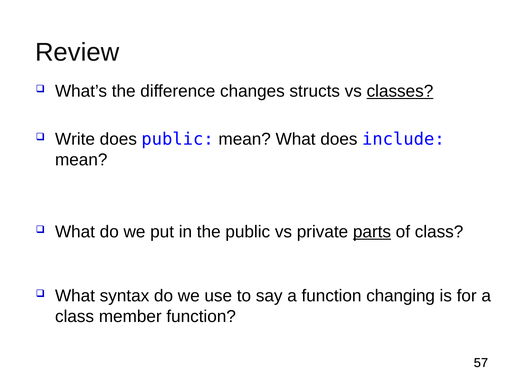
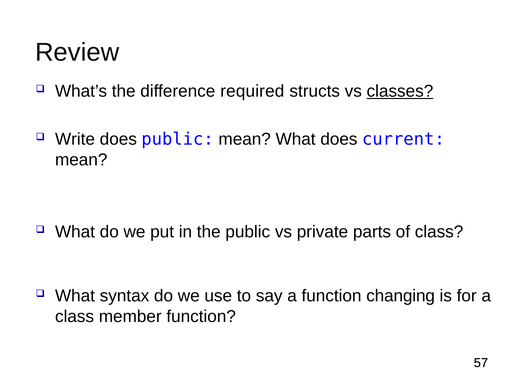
changes: changes -> required (252, 91)
include: include -> current (404, 139)
parts underline: present -> none (372, 232)
